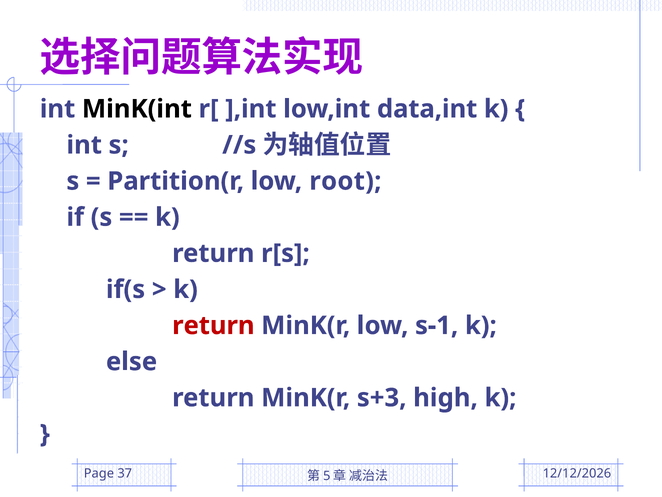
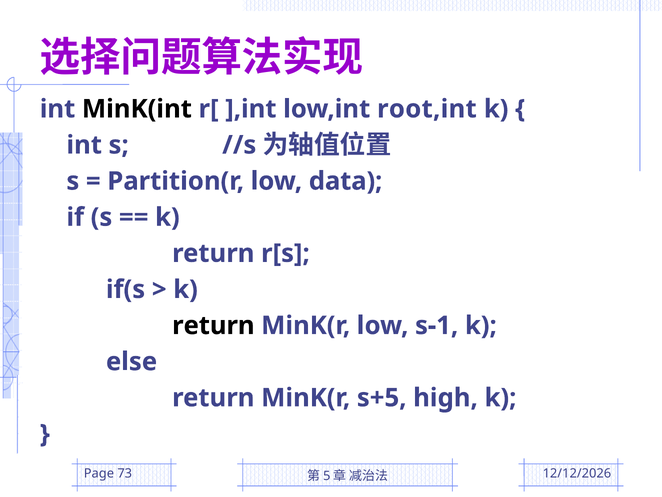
data,int: data,int -> root,int (427, 109)
root: root -> data (346, 181)
return colour: red -> black (213, 325)
s+3: s+3 -> s+5 (382, 397)
37: 37 -> 73 (125, 473)
